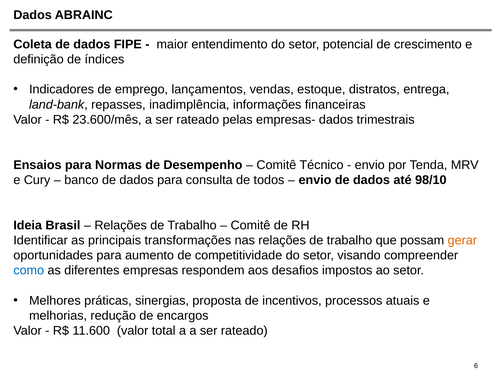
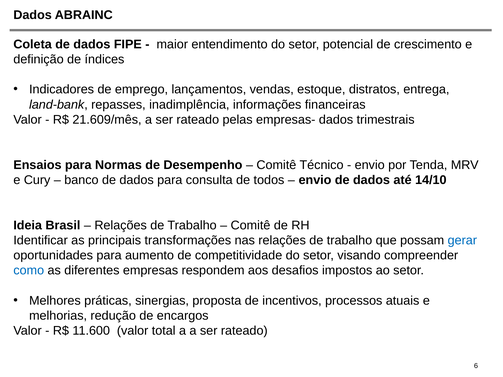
23.600/mês: 23.600/mês -> 21.609/mês (107, 120)
98/10: 98/10 -> 14/10 (431, 180)
gerar colour: orange -> blue (462, 240)
